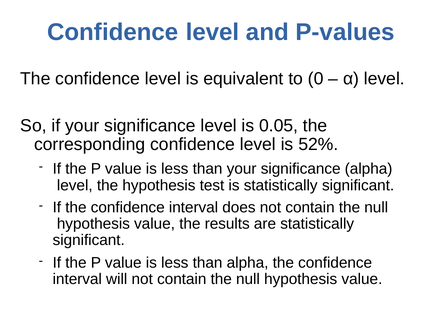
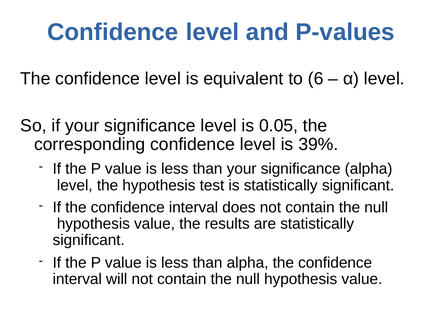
0: 0 -> 6 (316, 79)
52%: 52% -> 39% (318, 144)
